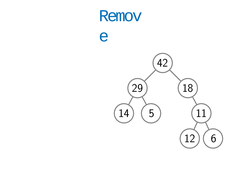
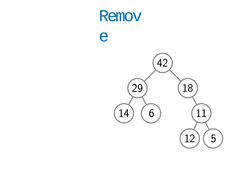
5: 5 -> 6 (152, 113)
6: 6 -> 5 (214, 138)
